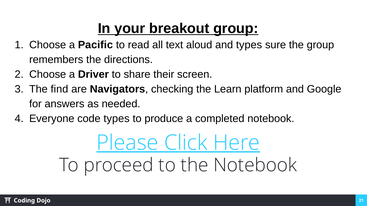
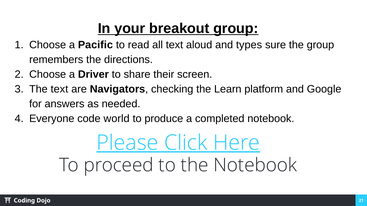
The find: find -> text (59, 89)
code types: types -> world (117, 119)
